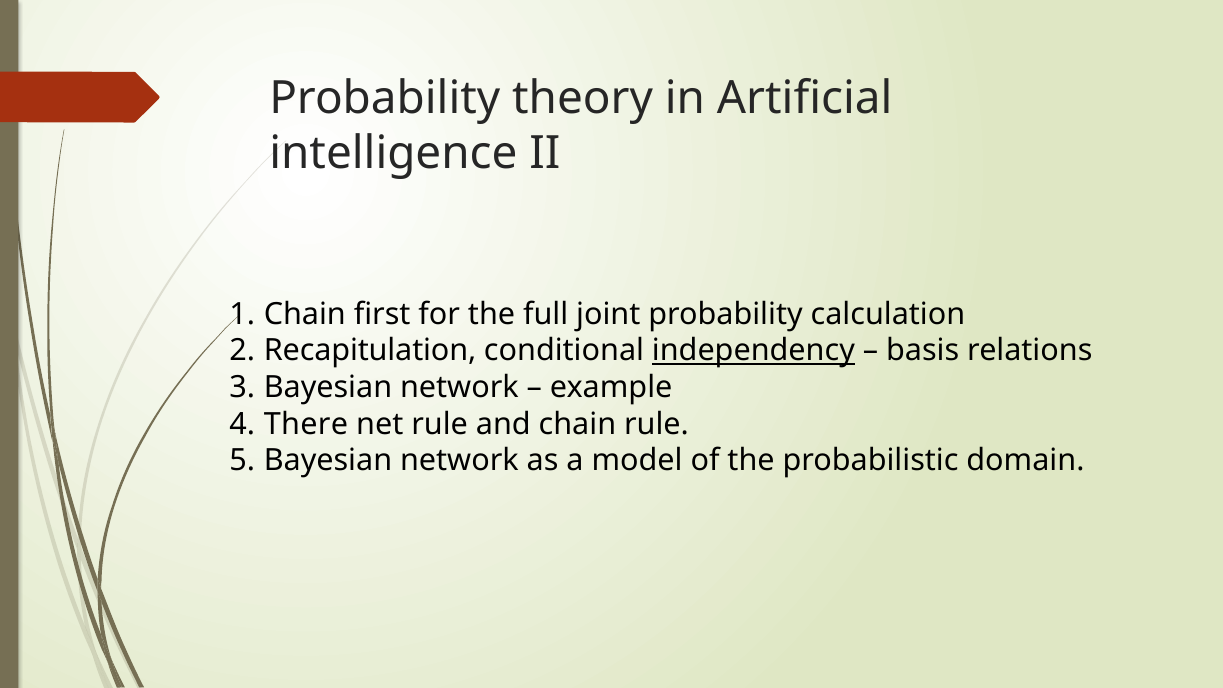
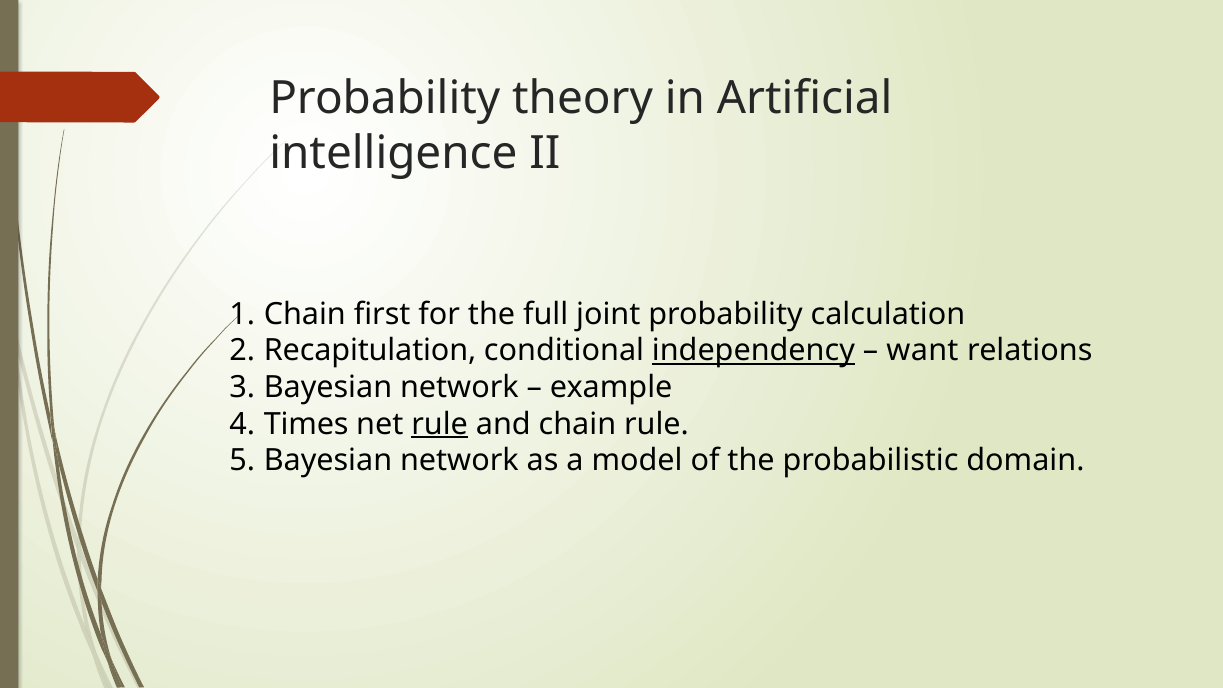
basis: basis -> want (923, 351)
There: There -> Times (306, 424)
rule underline: none -> present (440, 424)
